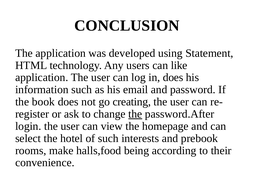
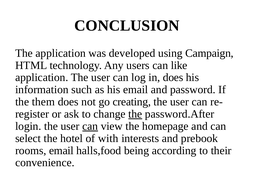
Statement: Statement -> Campaign (209, 53)
book: book -> them (43, 102)
can underline: none -> present (90, 126)
of such: such -> with (108, 139)
rooms make: make -> email (61, 151)
